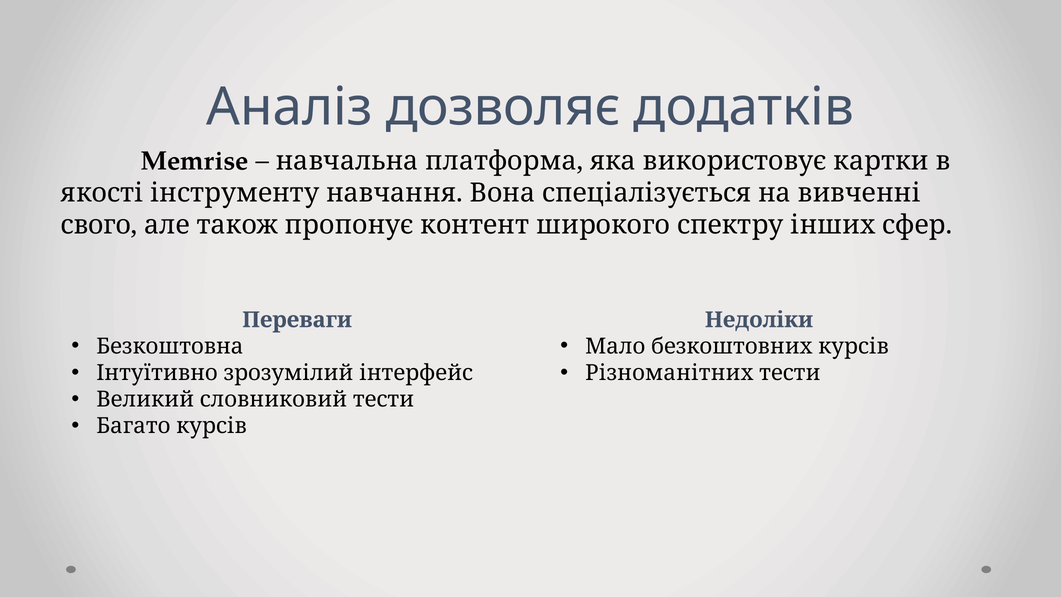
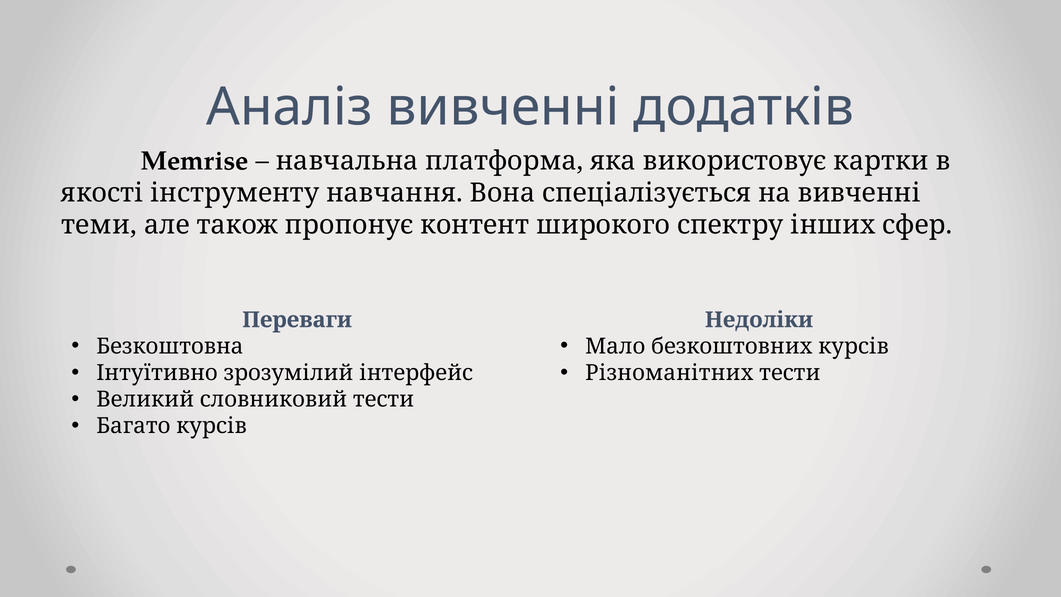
Аналіз дозволяє: дозволяє -> вивченні (503, 107)
свого: свого -> теми (99, 225)
